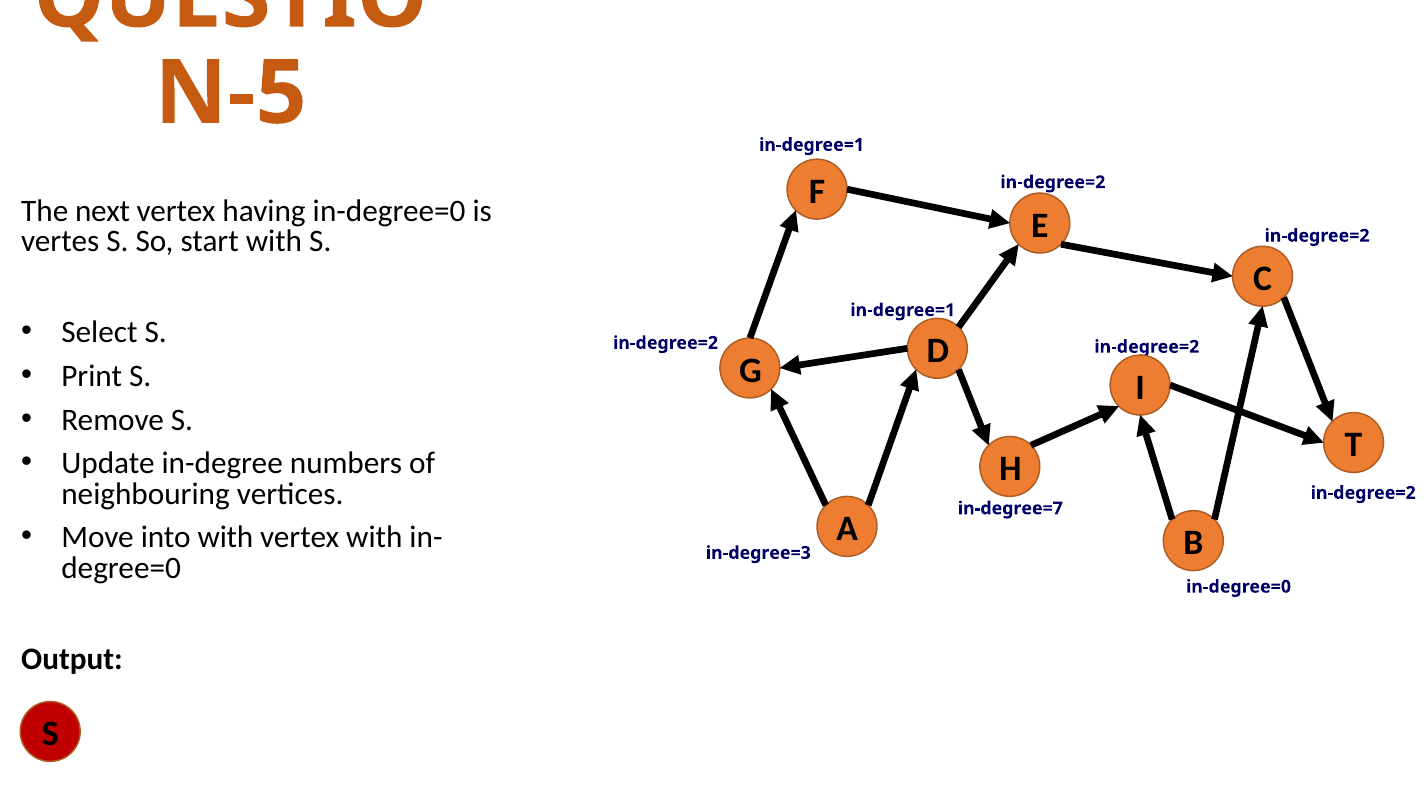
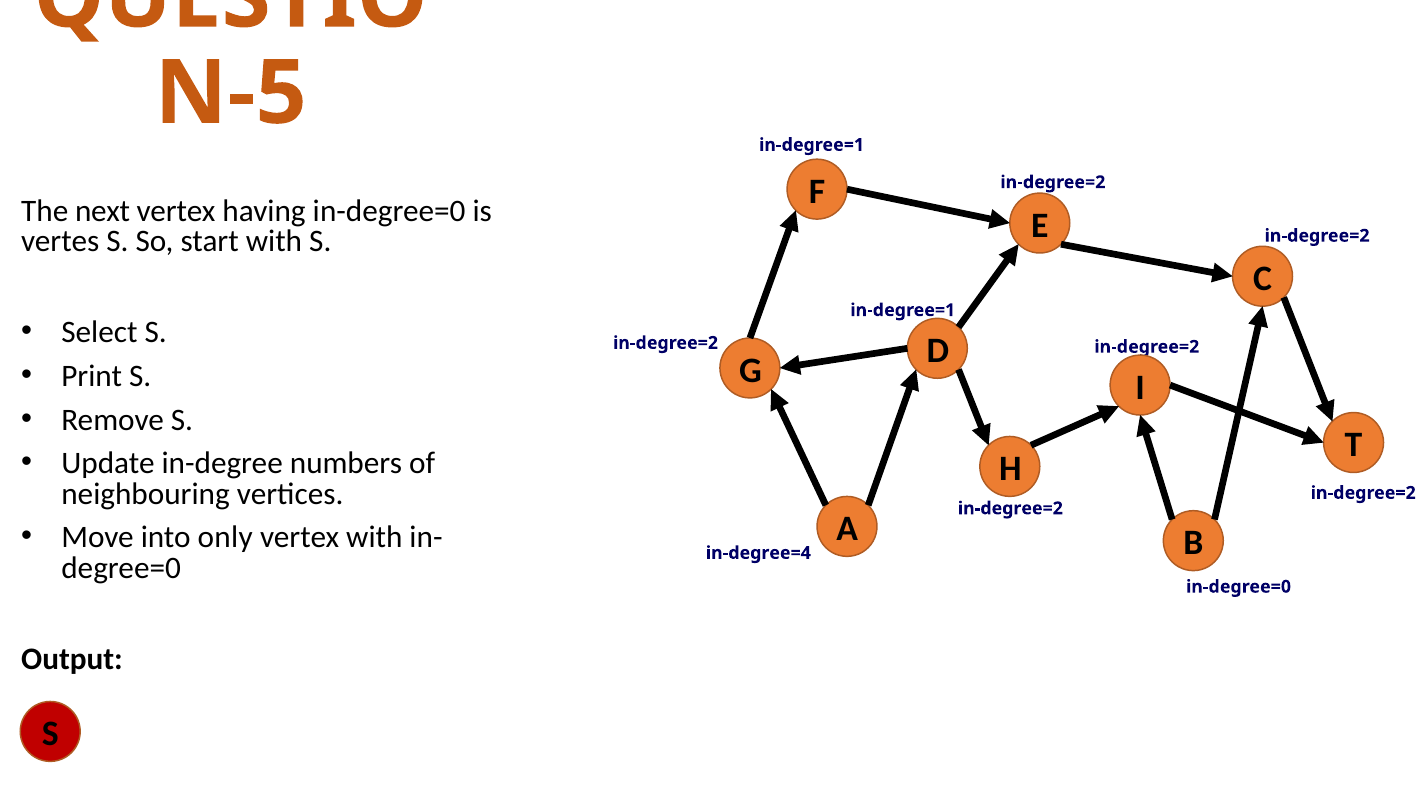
in-degree=7: in-degree=7 -> in-degree=2 (1010, 509)
into with: with -> only (225, 538)
in-degree=3: in-degree=3 -> in-degree=4 (758, 553)
